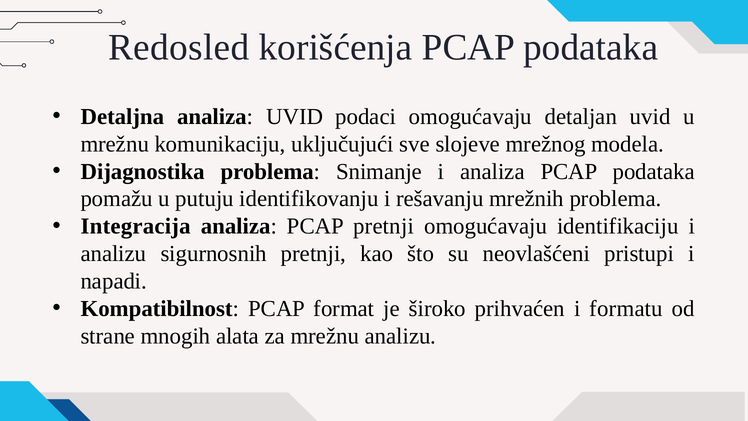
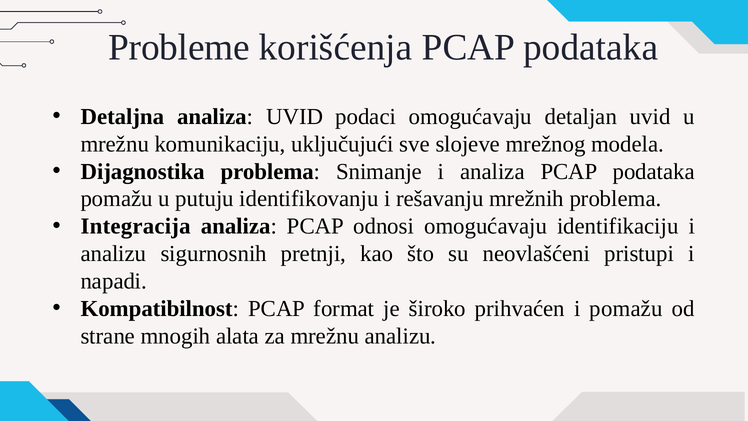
Redosled: Redosled -> Probleme (179, 47)
PCAP pretnji: pretnji -> odnosi (384, 226)
i formatu: formatu -> pomažu (626, 309)
